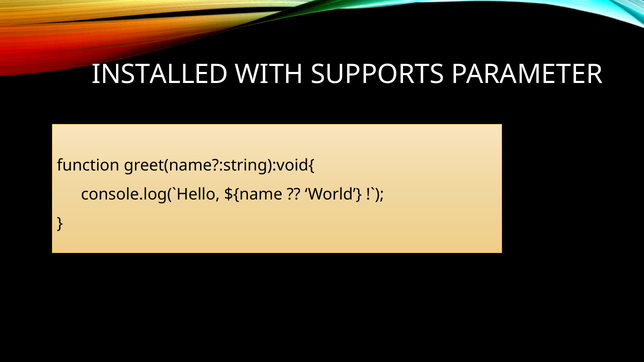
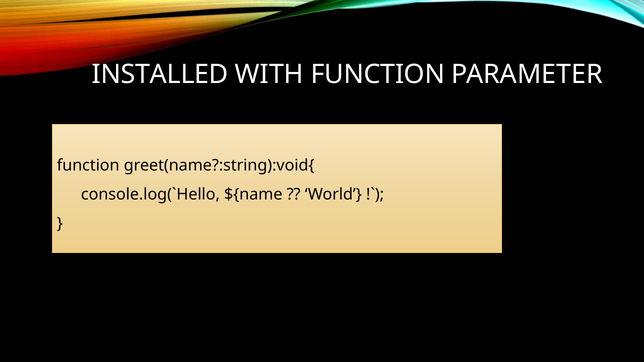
WITH SUPPORTS: SUPPORTS -> FUNCTION (378, 74)
